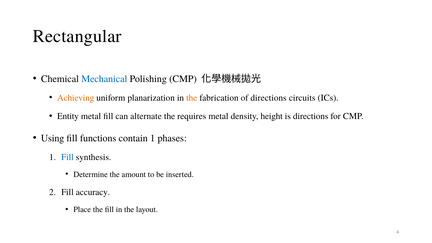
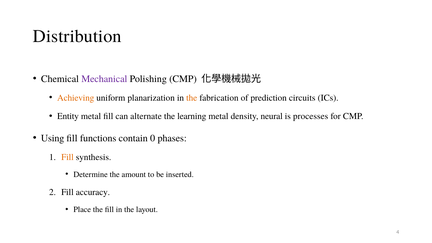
Rectangular: Rectangular -> Distribution (77, 36)
Mechanical colour: blue -> purple (104, 79)
of directions: directions -> prediction (269, 98)
requires: requires -> learning (192, 116)
height: height -> neural (272, 116)
is directions: directions -> processes (311, 116)
contain 1: 1 -> 0 (153, 138)
Fill colour: blue -> orange (67, 157)
